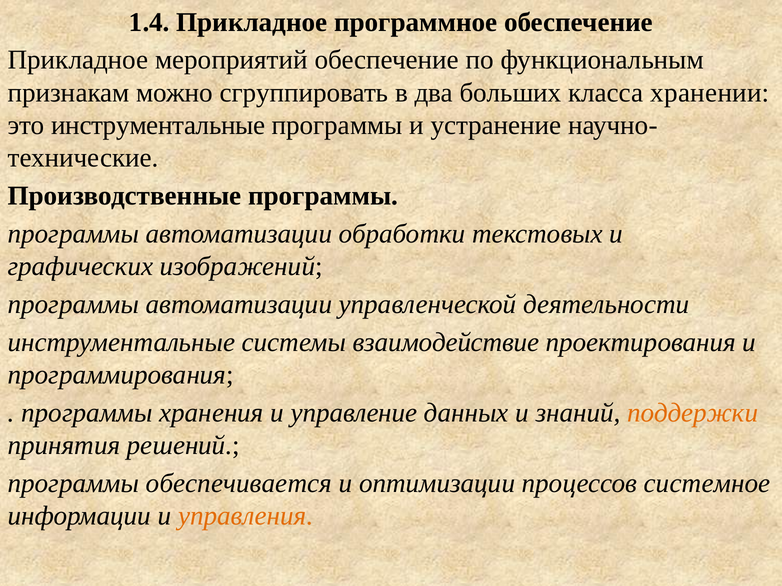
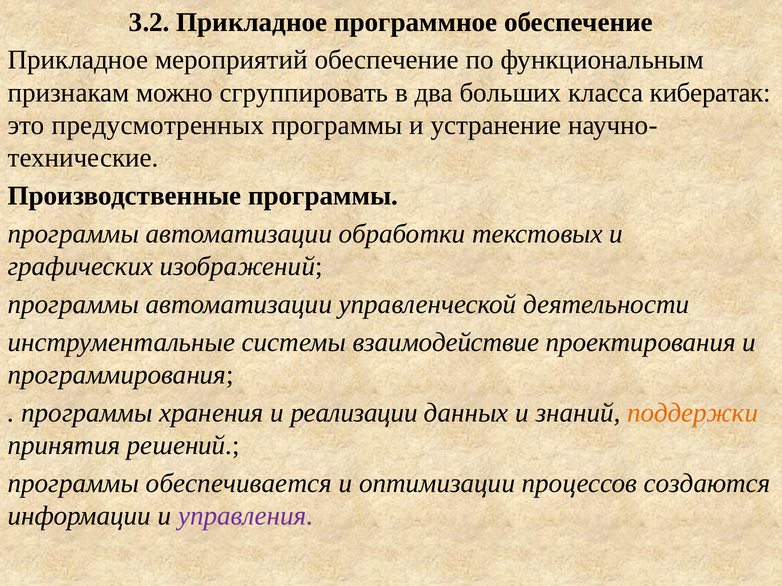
1.4: 1.4 -> 3.2 (149, 22)
хранении: хранении -> кибератак (710, 93)
это инструментальные: инструментальные -> предусмотренных (158, 125)
управление: управление -> реализации (354, 413)
системное: системное -> создаются (707, 483)
управления colour: orange -> purple (246, 516)
